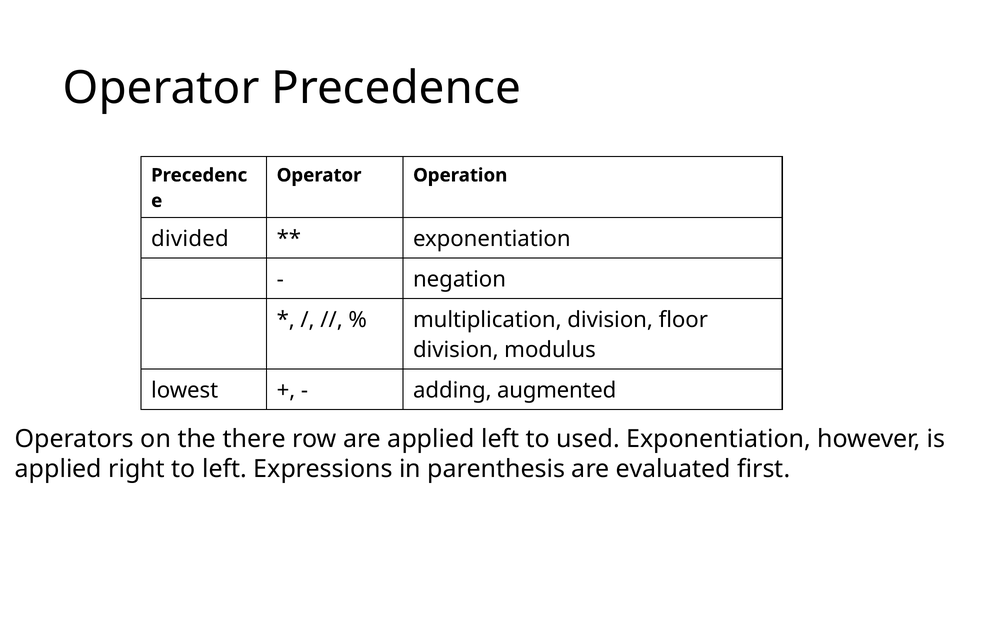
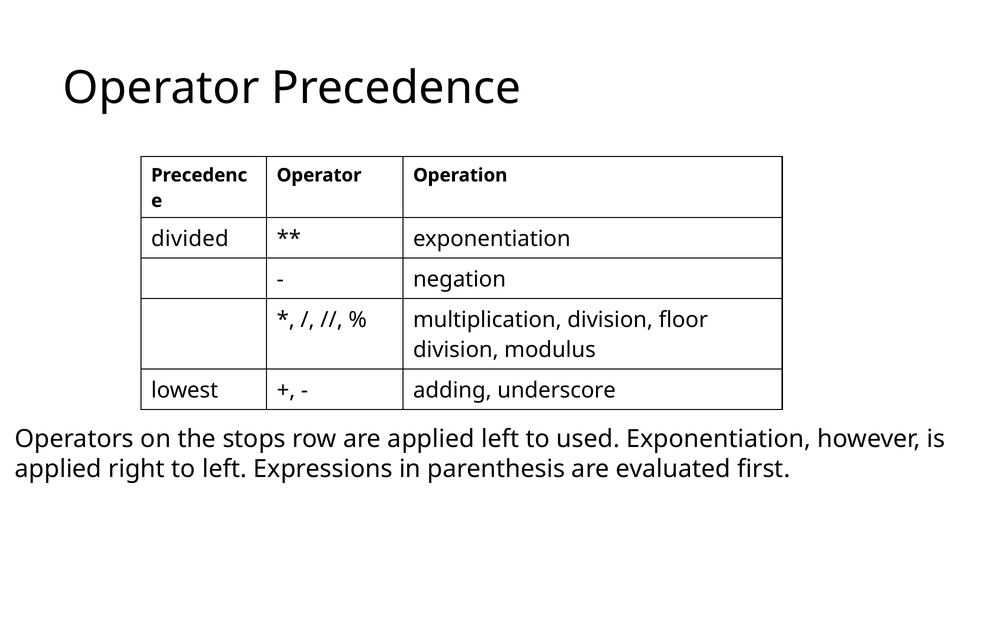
augmented: augmented -> underscore (557, 390)
there: there -> stops (254, 439)
